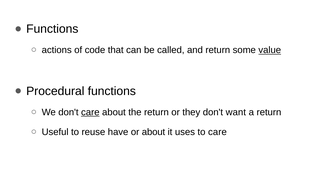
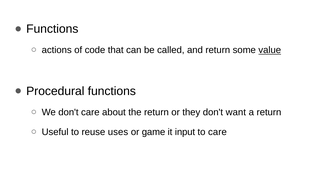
care underline: present -> none (90, 112)
have: have -> uses (118, 132)
or about: about -> game (154, 132)
uses: uses -> input (185, 132)
